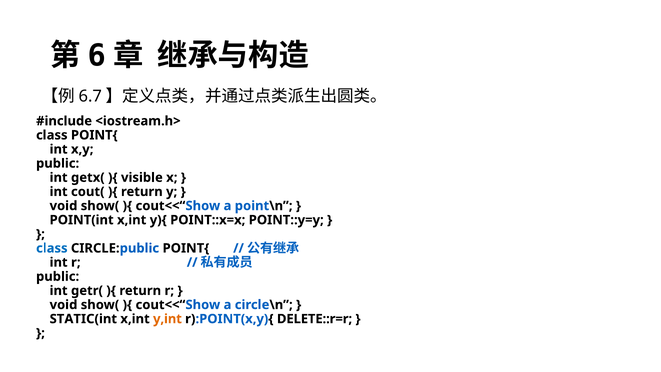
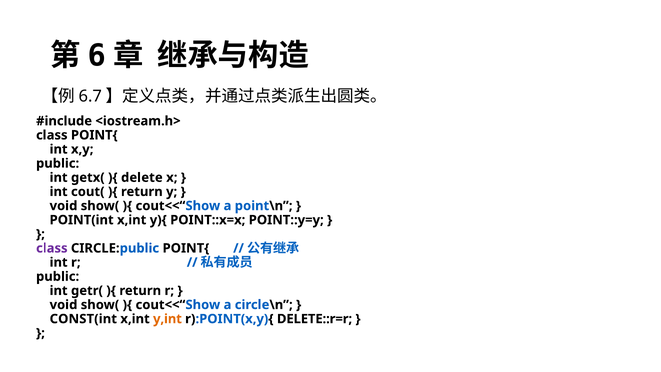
visible: visible -> delete (142, 177)
class colour: blue -> purple (52, 248)
STATIC(int: STATIC(int -> CONST(int (83, 319)
